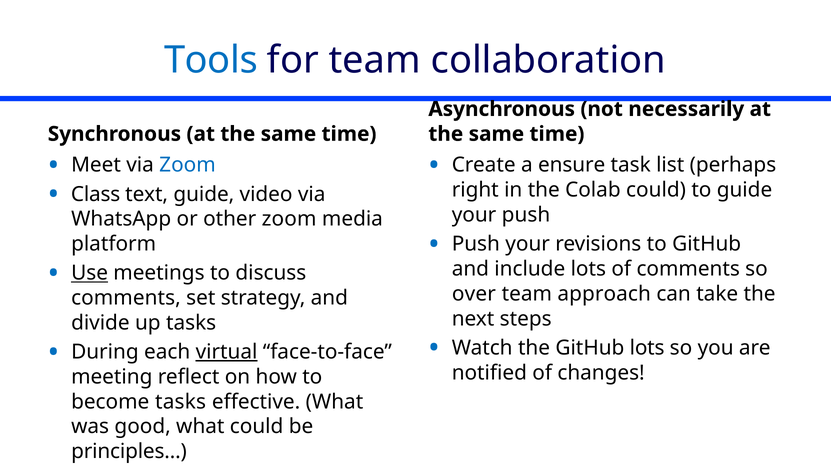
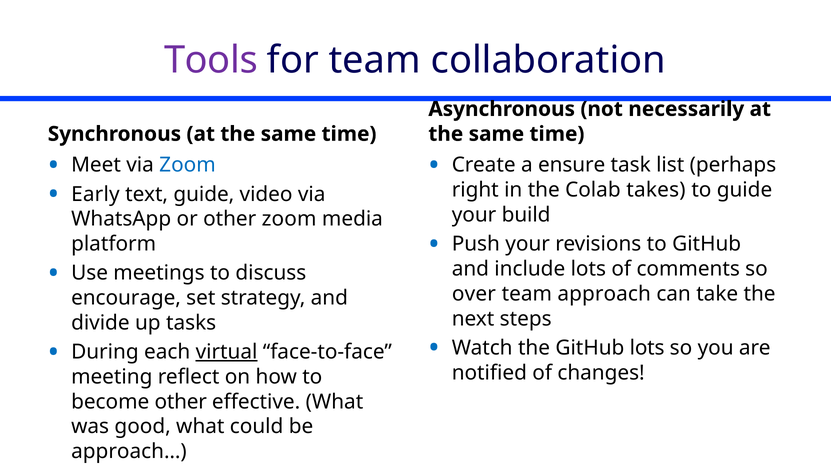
Tools colour: blue -> purple (211, 60)
Colab could: could -> takes (656, 190)
Class: Class -> Early (95, 194)
your push: push -> build (526, 215)
Use underline: present -> none (90, 273)
comments: comments -> encourage (126, 298)
become tasks: tasks -> other (181, 402)
principles…: principles… -> approach… (129, 452)
